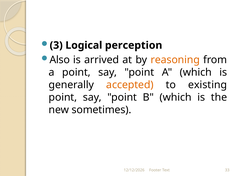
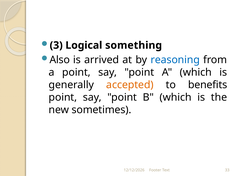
perception: perception -> something (134, 45)
reasoning colour: orange -> blue (175, 60)
existing: existing -> benefits (208, 85)
